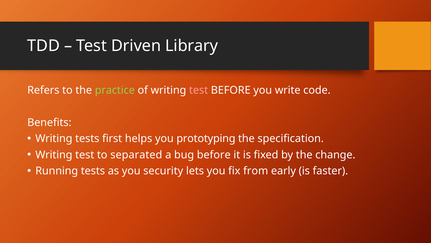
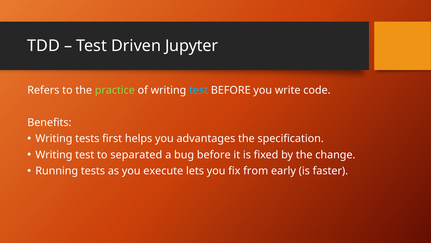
Library: Library -> Jupyter (192, 46)
test colour: pink -> light blue (199, 90)
prototyping: prototyping -> advantages (206, 138)
security: security -> execute (163, 171)
